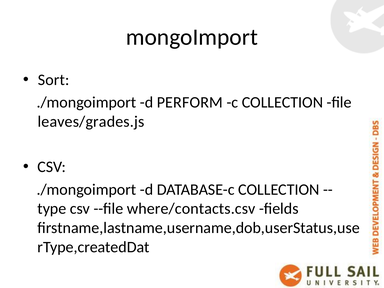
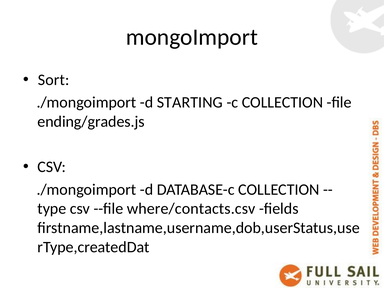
PERFORM: PERFORM -> STARTING (190, 102)
leaves/grades.js: leaves/grades.js -> ending/grades.js (91, 122)
